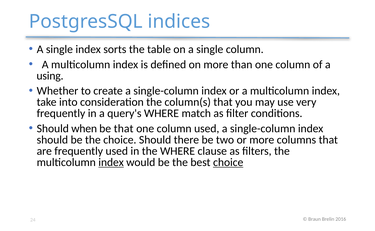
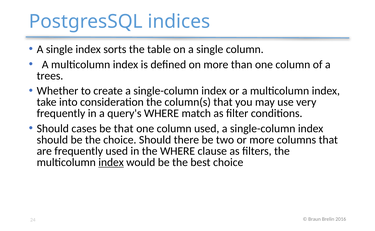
using: using -> trees (50, 76)
when: when -> cases (84, 128)
choice underline: present -> none (228, 162)
